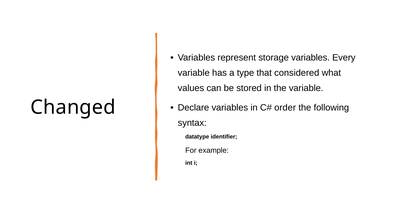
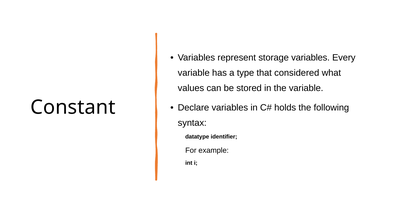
Changed: Changed -> Constant (73, 107)
order: order -> holds (285, 108)
